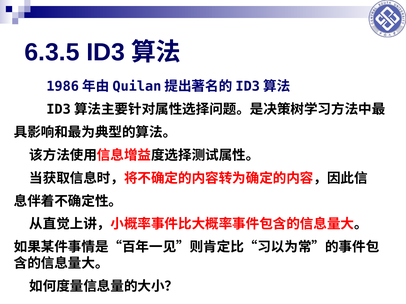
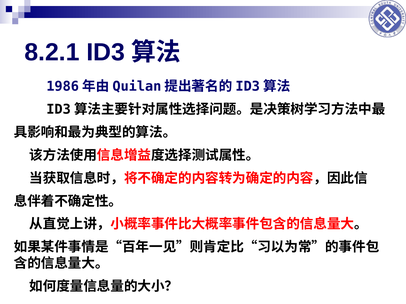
6.3.5: 6.3.5 -> 8.2.1 (52, 52)
